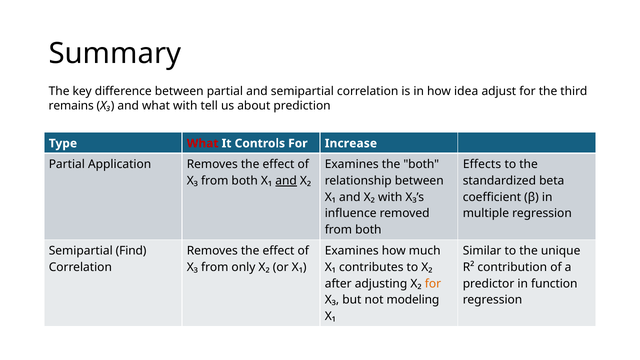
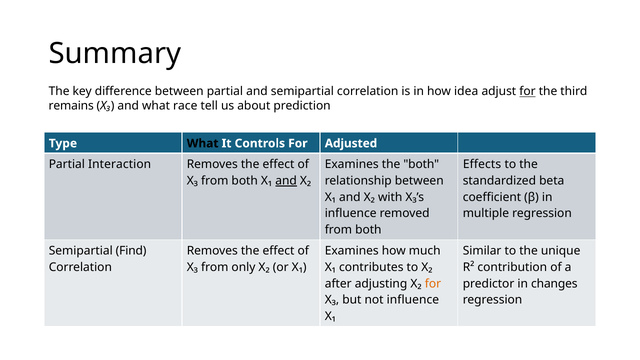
for underline: none -> present (527, 92)
what with: with -> race (185, 106)
What colour: red -> black (203, 143)
Increase: Increase -> Adjusted (351, 143)
Application: Application -> Interaction (120, 165)
function: function -> changes (554, 284)
not modeling: modeling -> influence (413, 300)
